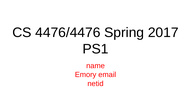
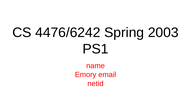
4476/4476: 4476/4476 -> 4476/6242 (68, 33)
2017: 2017 -> 2003 (163, 33)
